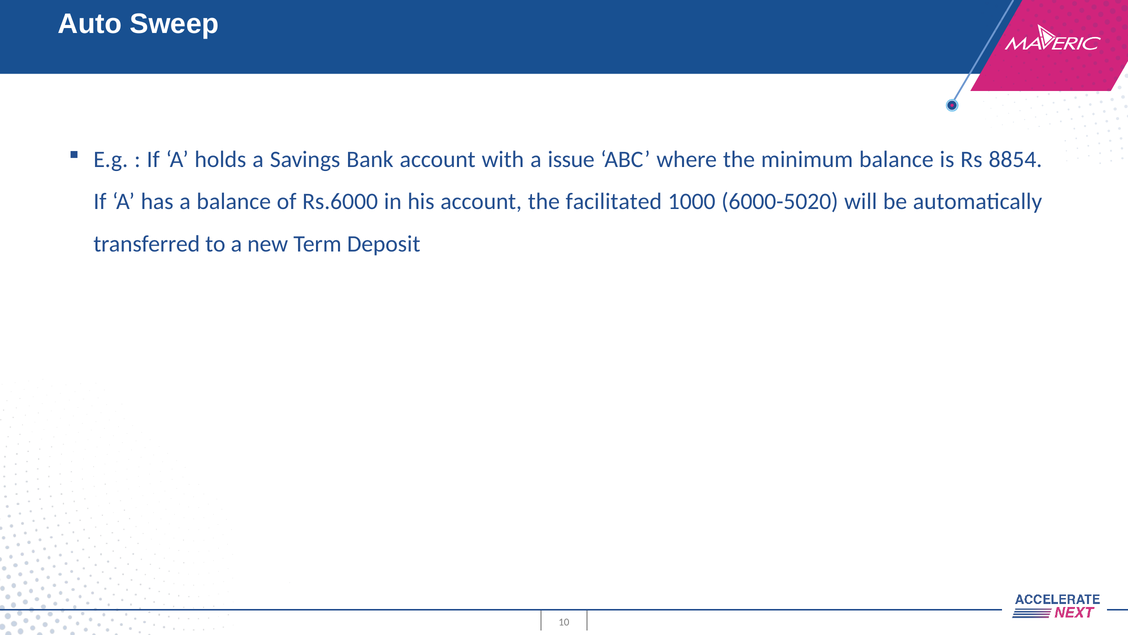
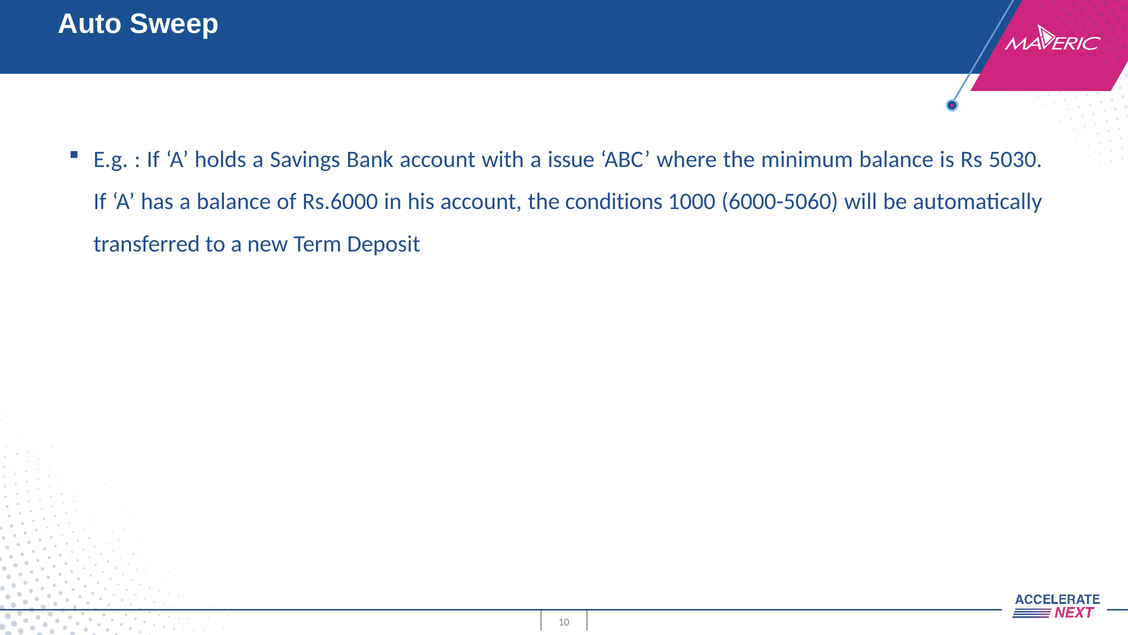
8854: 8854 -> 5030 (1015, 159)
facilitated: facilitated -> conditions (614, 202)
6000-5020: 6000-5020 -> 6000-5060 (780, 202)
